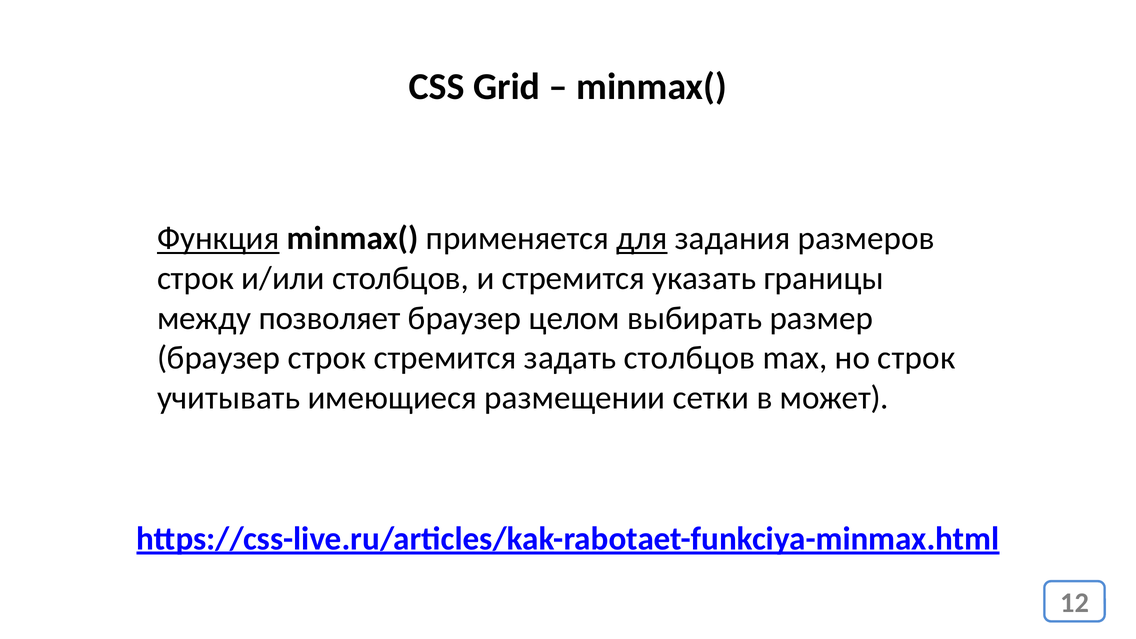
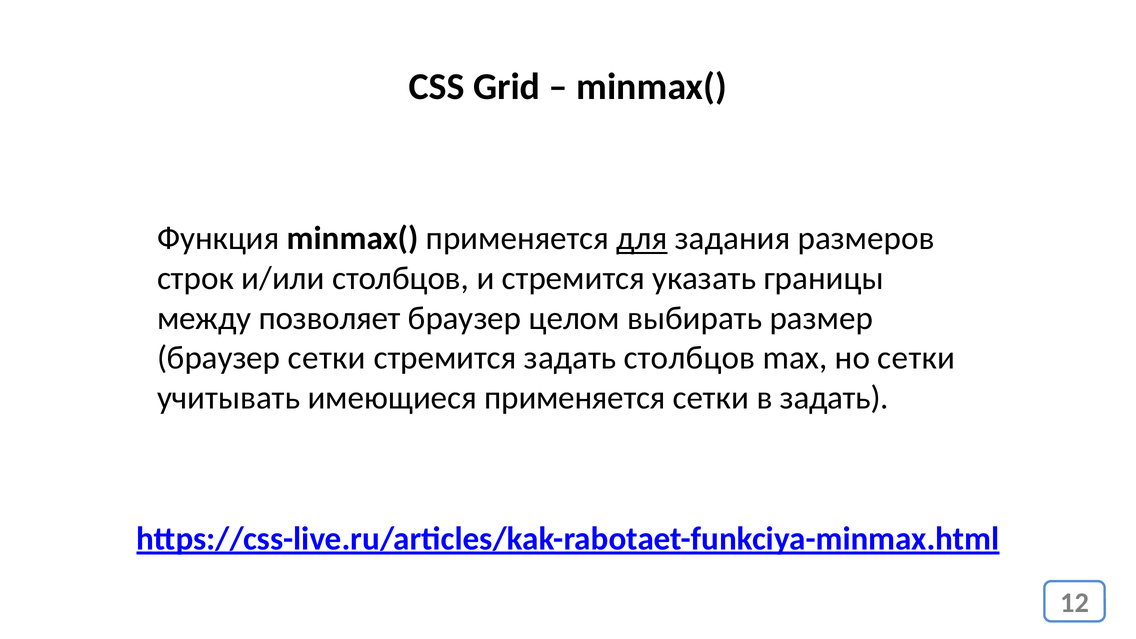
Функция underline: present -> none (218, 239)
браузер строк: строк -> сетки (327, 358)
но строк: строк -> сетки (916, 358)
имеющиеся размещении: размещении -> применяется (575, 398)
в может: может -> задать (834, 398)
